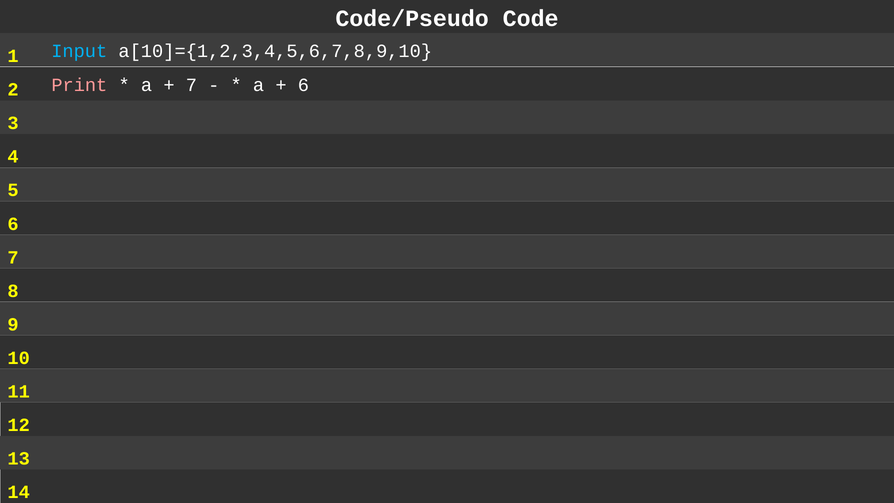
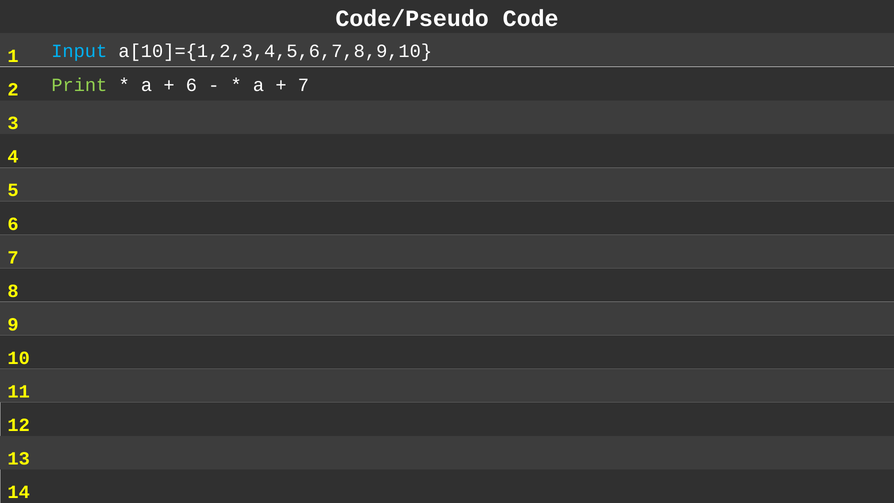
Print colour: pink -> light green (79, 85)
7: 7 -> 6 (191, 85)
6: 6 -> 7 (303, 85)
